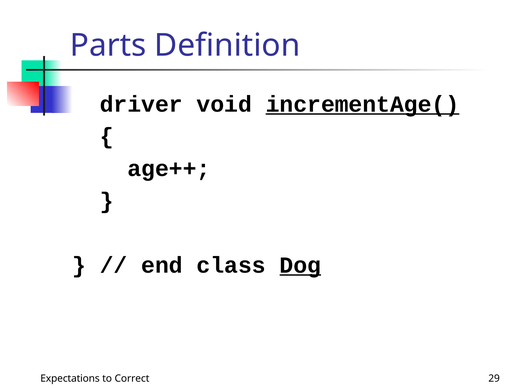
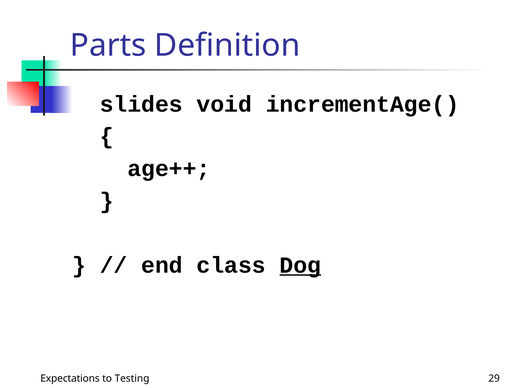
driver: driver -> slides (141, 104)
incrementAge( underline: present -> none (362, 104)
Correct: Correct -> Testing (132, 379)
